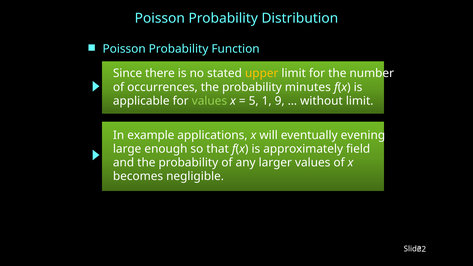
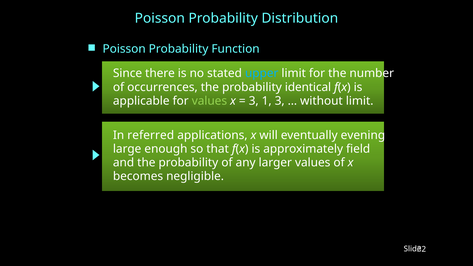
upper colour: yellow -> light blue (262, 73)
minutes: minutes -> identical (308, 87)
5: 5 -> 3 (254, 101)
1 9: 9 -> 3 (280, 101)
example: example -> referred (151, 135)
